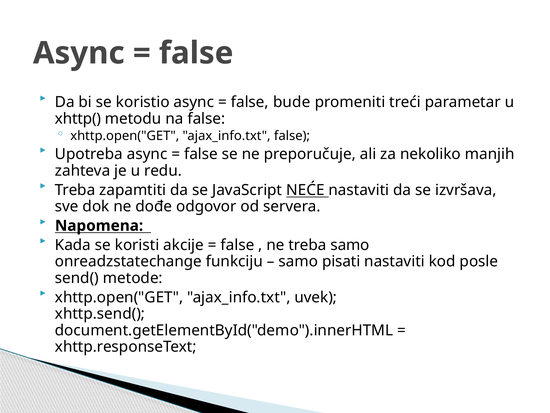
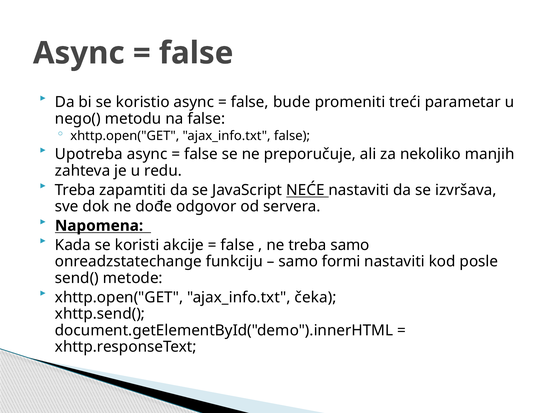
xhttp(: xhttp( -> nego( (78, 119)
pisati: pisati -> formi (341, 261)
uvek: uvek -> čeka (316, 297)
